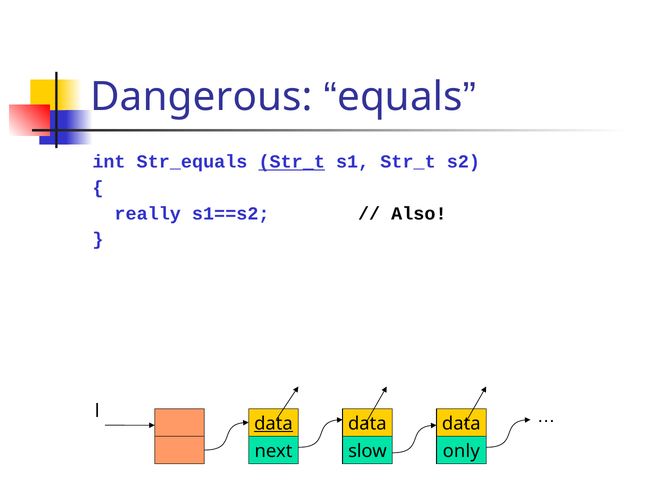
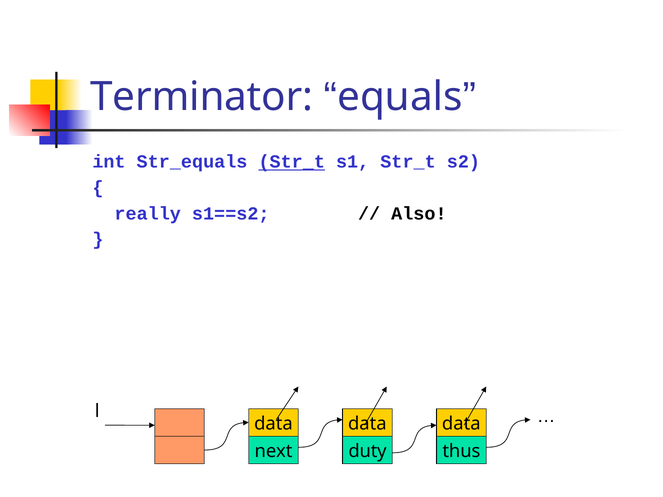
Dangerous: Dangerous -> Terminator (202, 97)
data underline: present -> none (273, 424)
slow: slow -> duty (368, 452)
only: only -> thus (461, 452)
